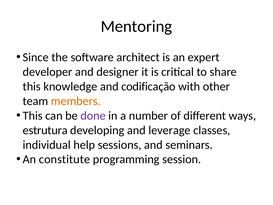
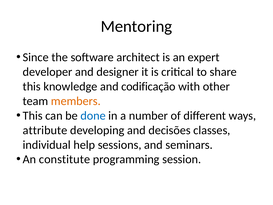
done colour: purple -> blue (93, 116)
estrutura: estrutura -> attribute (45, 130)
leverage: leverage -> decisões (170, 130)
